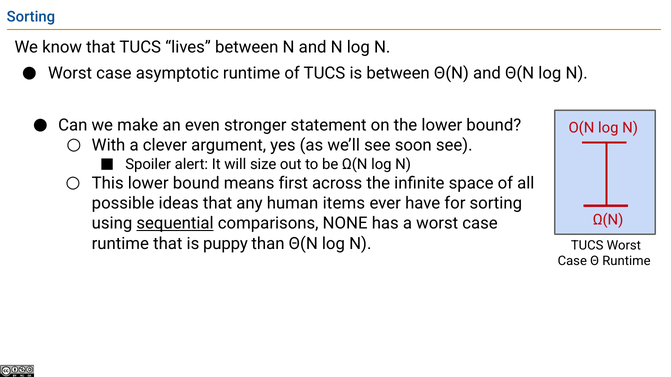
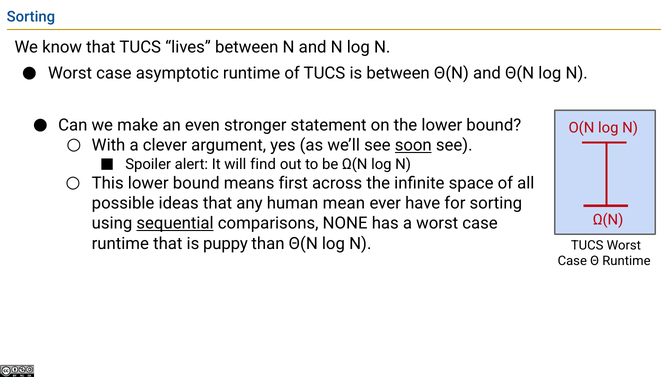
soon underline: none -> present (413, 145)
size: size -> find (263, 164)
items: items -> mean (344, 204)
